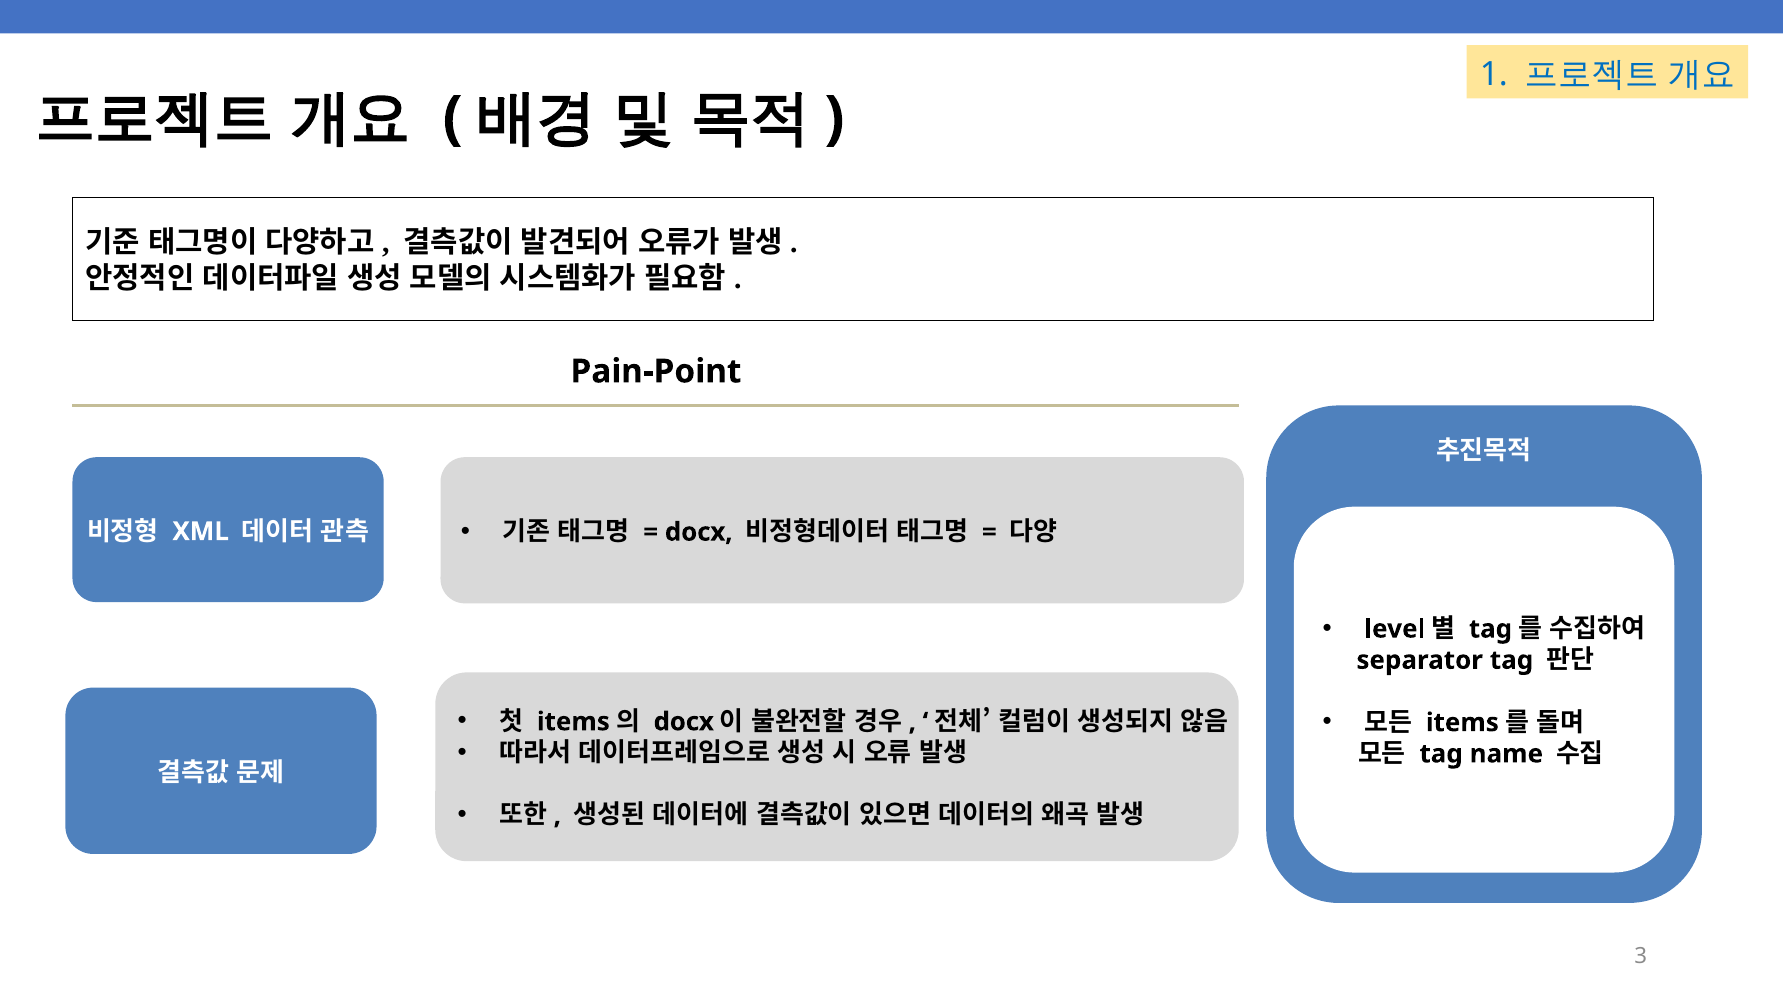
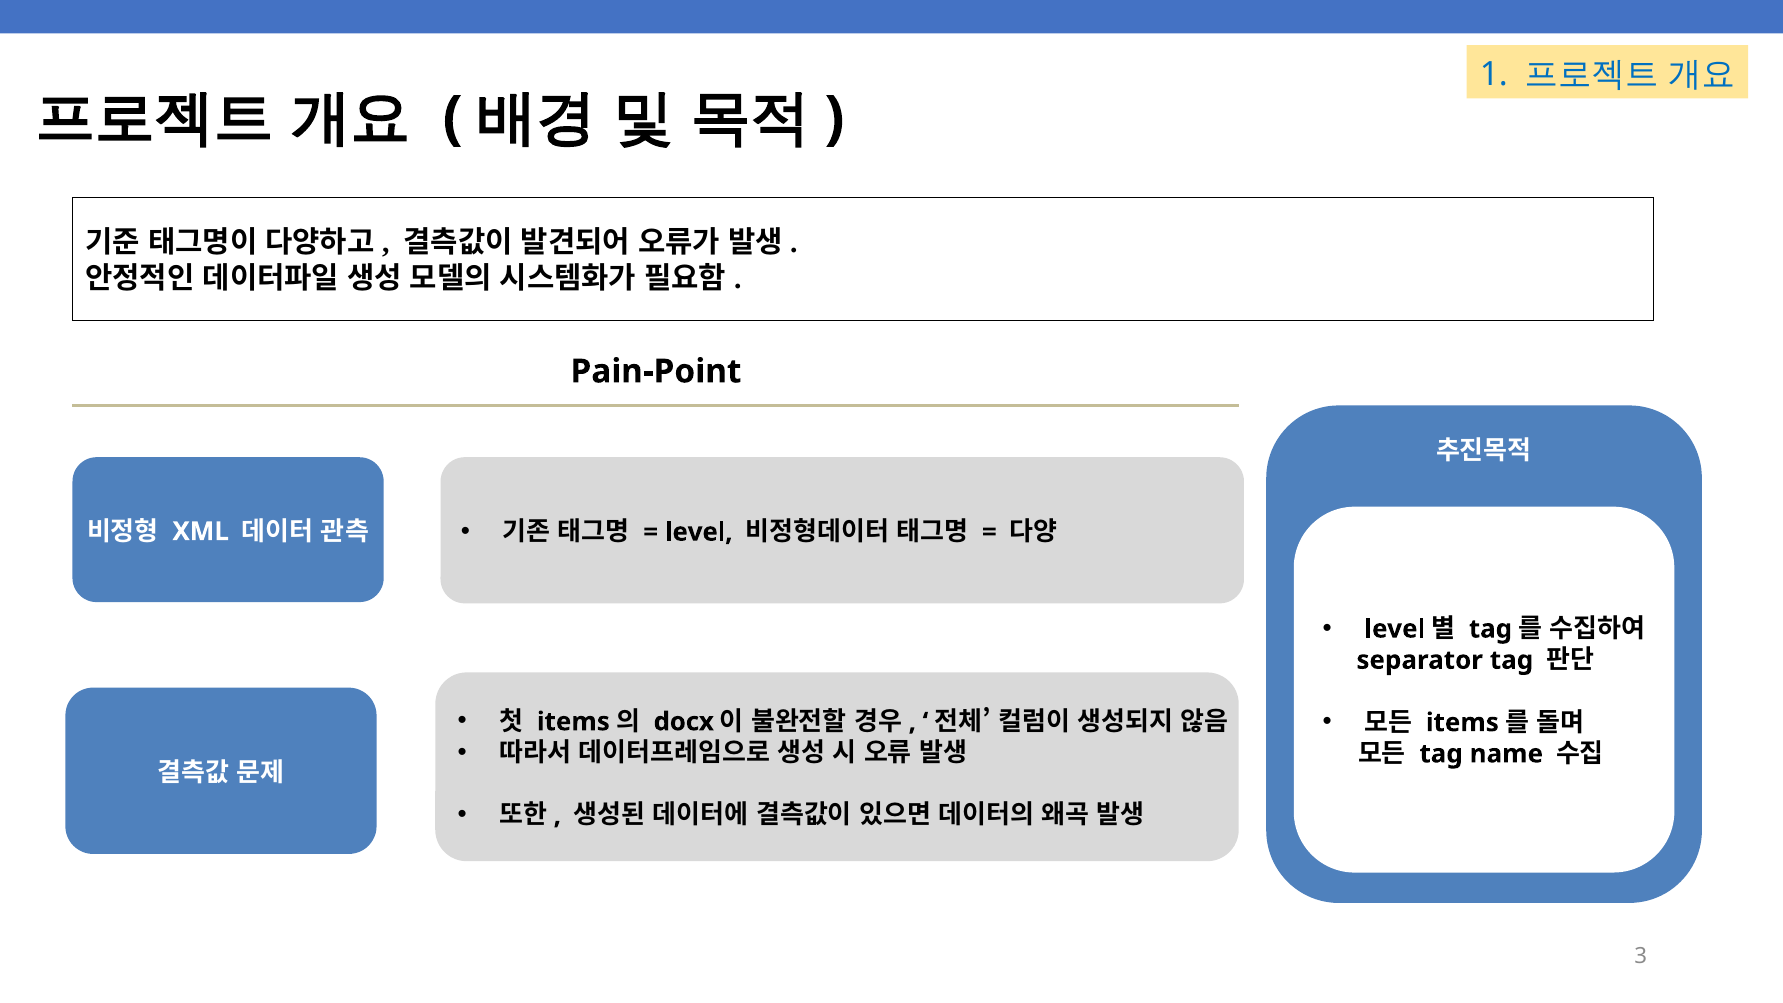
docx: docx -> level (699, 532)
